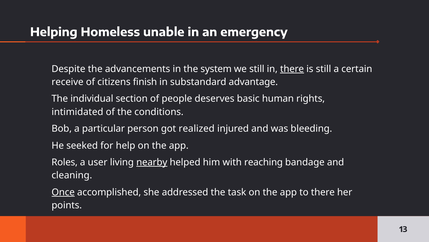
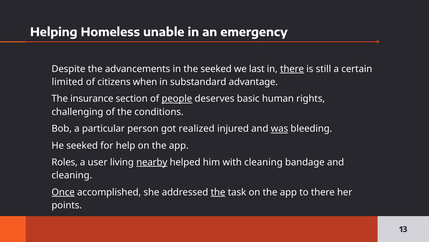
the system: system -> seeked (216, 69)
we still: still -> last (257, 69)
receive: receive -> limited (67, 82)
finish: finish -> when (145, 82)
individual: individual -> insurance (92, 99)
people underline: none -> present (177, 99)
intimidated: intimidated -> challenging (77, 112)
was underline: none -> present (279, 128)
with reaching: reaching -> cleaning (263, 162)
the underline: none -> present (218, 192)
